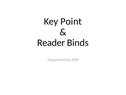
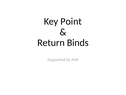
Reader: Reader -> Return (51, 42)
